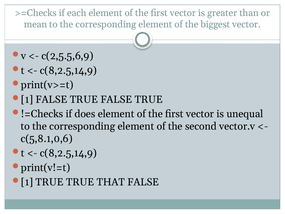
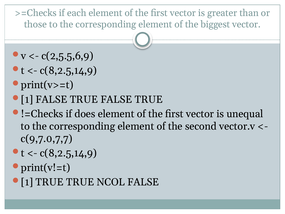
mean: mean -> those (35, 24)
c(5,8.1,0,6: c(5,8.1,0,6 -> c(9,7.0,7,7 (47, 139)
THAT: THAT -> NCOL (111, 182)
